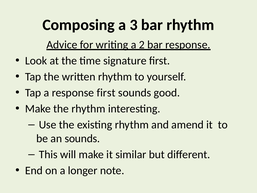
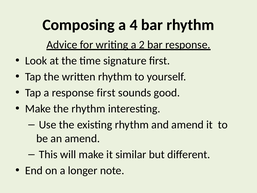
3: 3 -> 4 (134, 25)
an sounds: sounds -> amend (82, 138)
